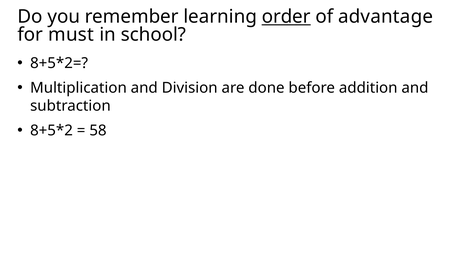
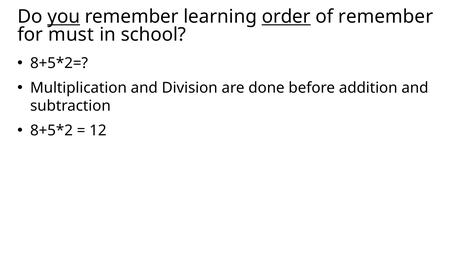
you underline: none -> present (64, 17)
of advantage: advantage -> remember (386, 17)
58: 58 -> 12 (98, 131)
